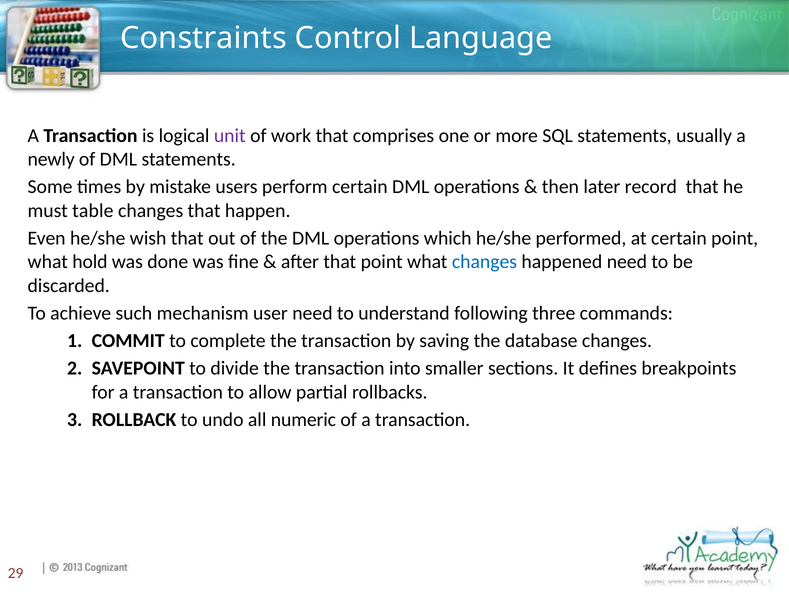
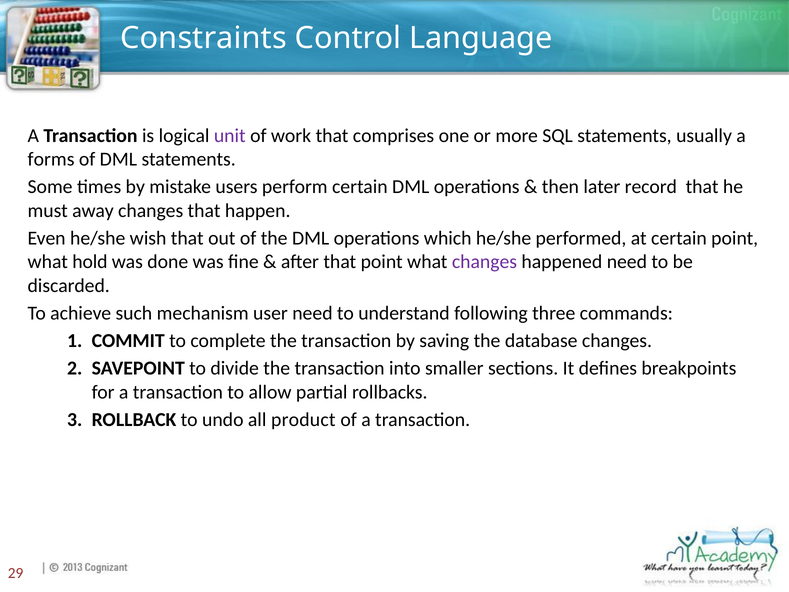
newly: newly -> forms (51, 159)
table: table -> away (93, 210)
changes colour: blue -> purple (484, 262)
numeric: numeric -> product (303, 420)
